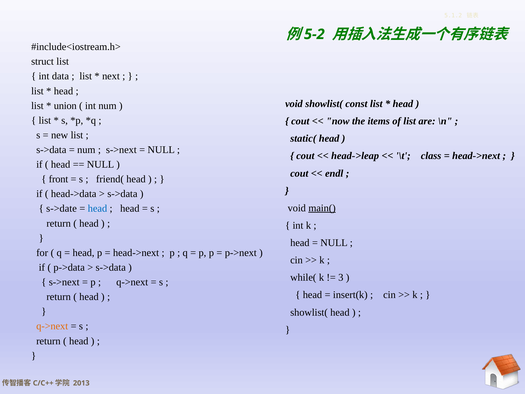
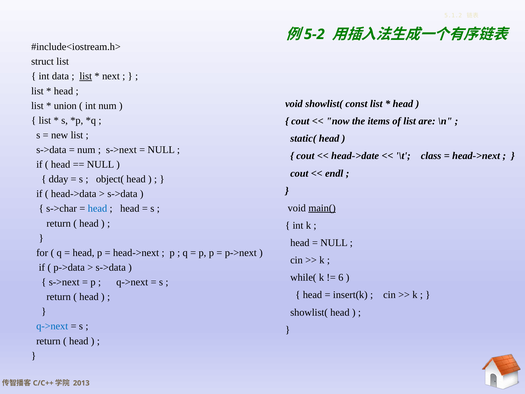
list underline: none -> present (86, 76)
head->leap: head->leap -> head->date (355, 156)
front: front -> dday (59, 179)
friend(: friend( -> object( (110, 179)
s->date: s->date -> s->char (62, 208)
3: 3 -> 6 (341, 277)
q->next colour: orange -> blue (52, 326)
